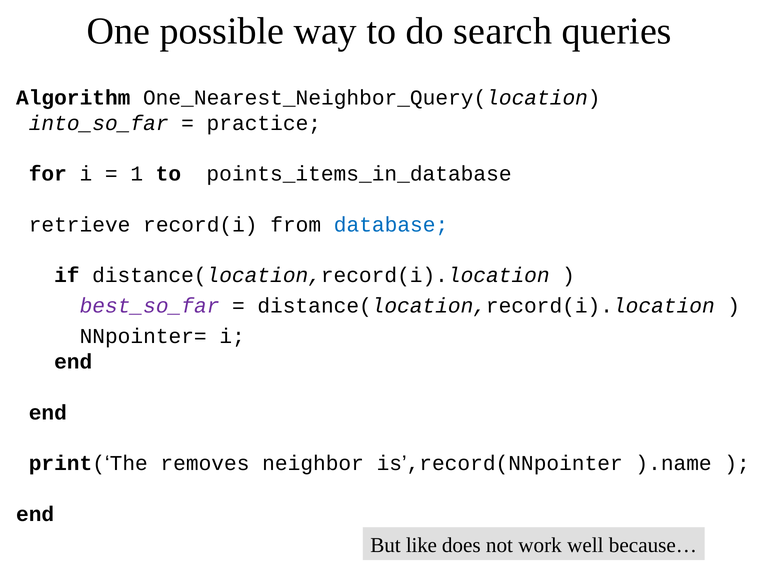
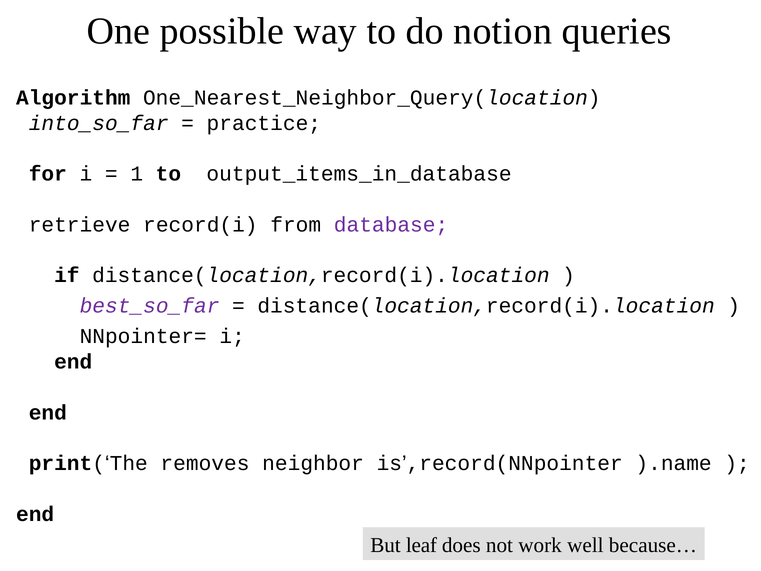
search: search -> notion (503, 31)
points_items_in_database: points_items_in_database -> output_items_in_database (359, 174)
database colour: blue -> purple (391, 225)
like: like -> leaf (421, 545)
